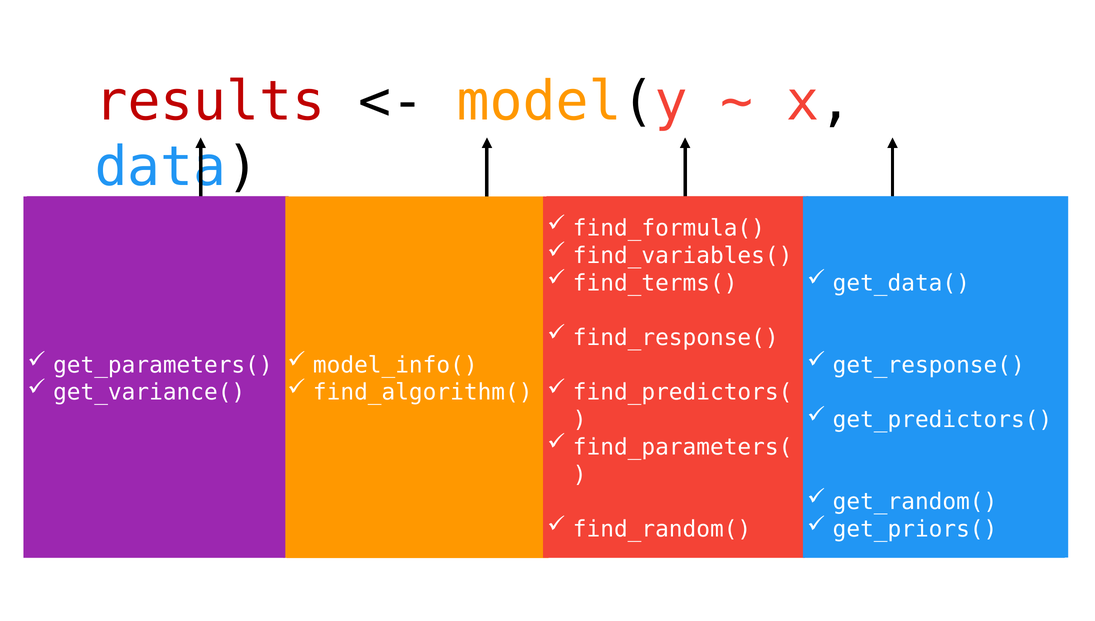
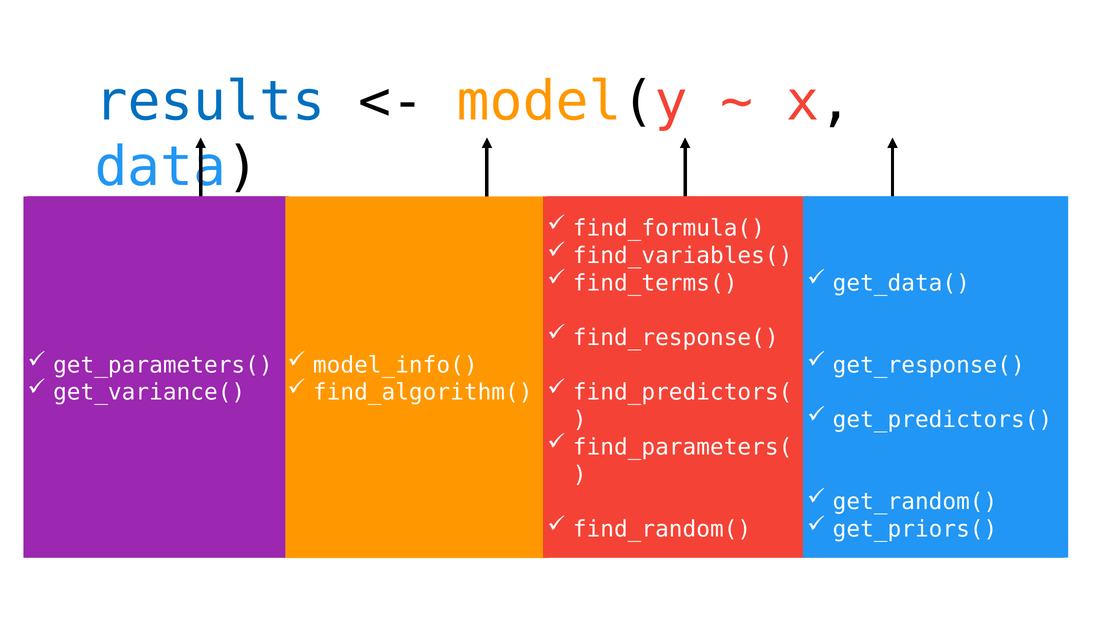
results colour: red -> blue (210, 102)
